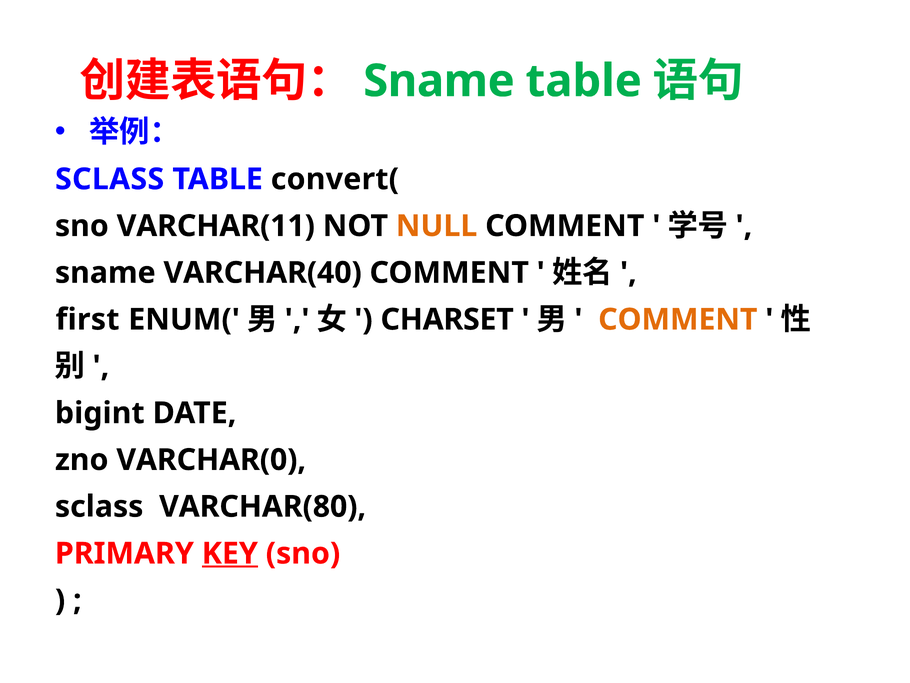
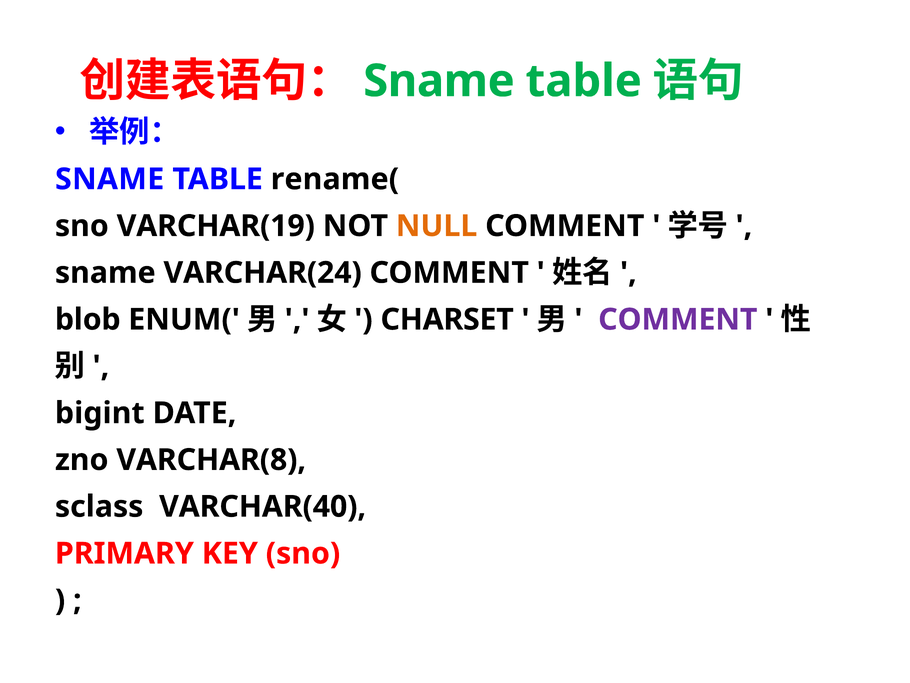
SCLASS: SCLASS -> SNAME (110, 179)
convert(: convert( -> rename( (335, 179)
VARCHAR(11: VARCHAR(11 -> VARCHAR(19 (216, 226)
VARCHAR(40: VARCHAR(40 -> VARCHAR(24 (263, 273)
first: first -> blob (88, 319)
COMMENT colour: orange -> purple (678, 319)
VARCHAR(0: VARCHAR(0 -> VARCHAR(8 (211, 460)
VARCHAR(80: VARCHAR(80 -> VARCHAR(40 (263, 506)
KEY underline: present -> none (230, 553)
